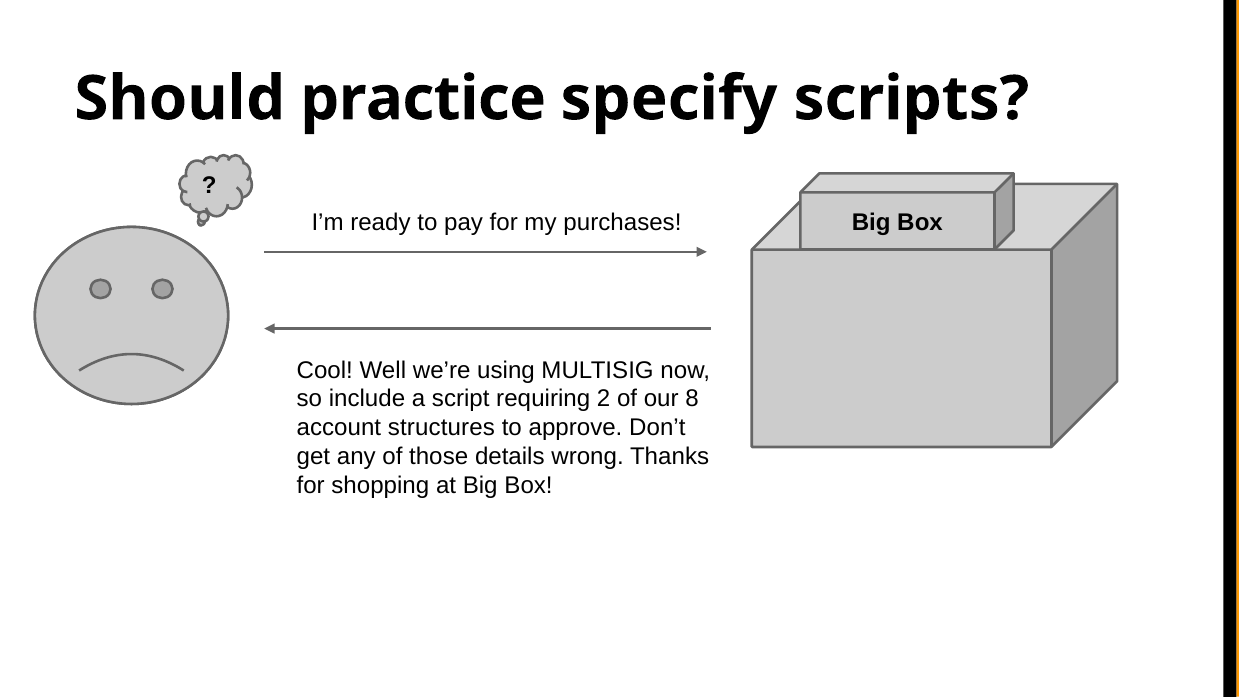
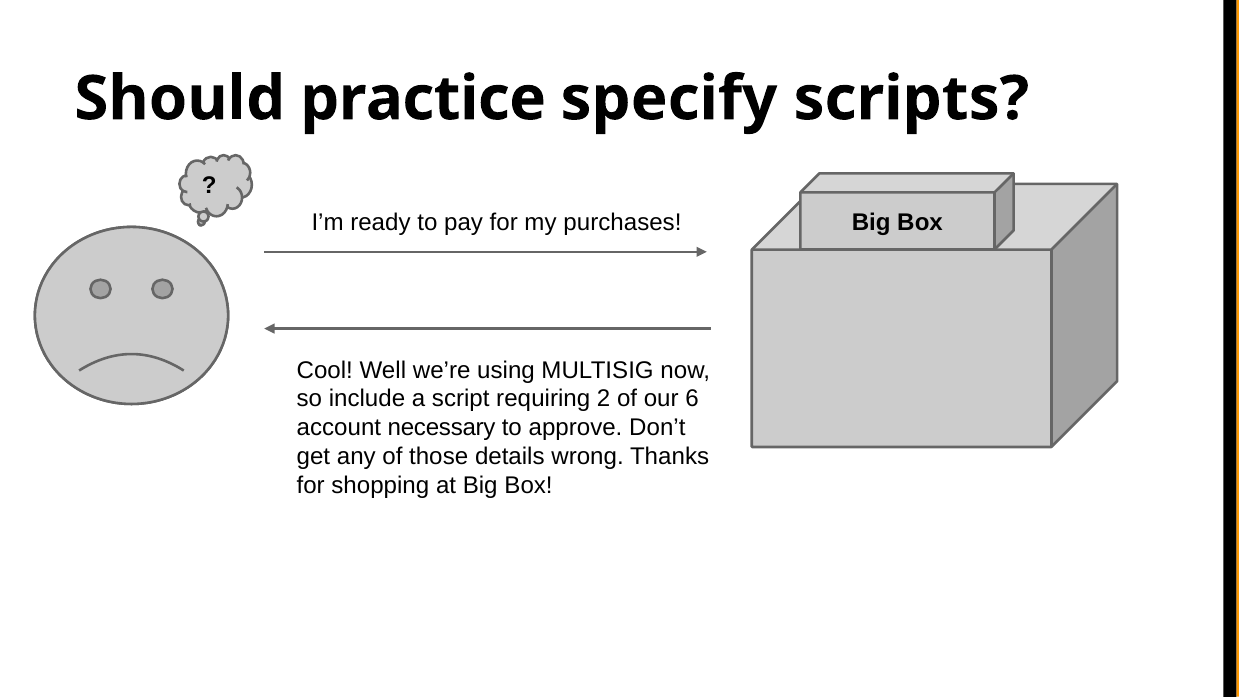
8: 8 -> 6 (692, 399)
structures: structures -> necessary (442, 428)
